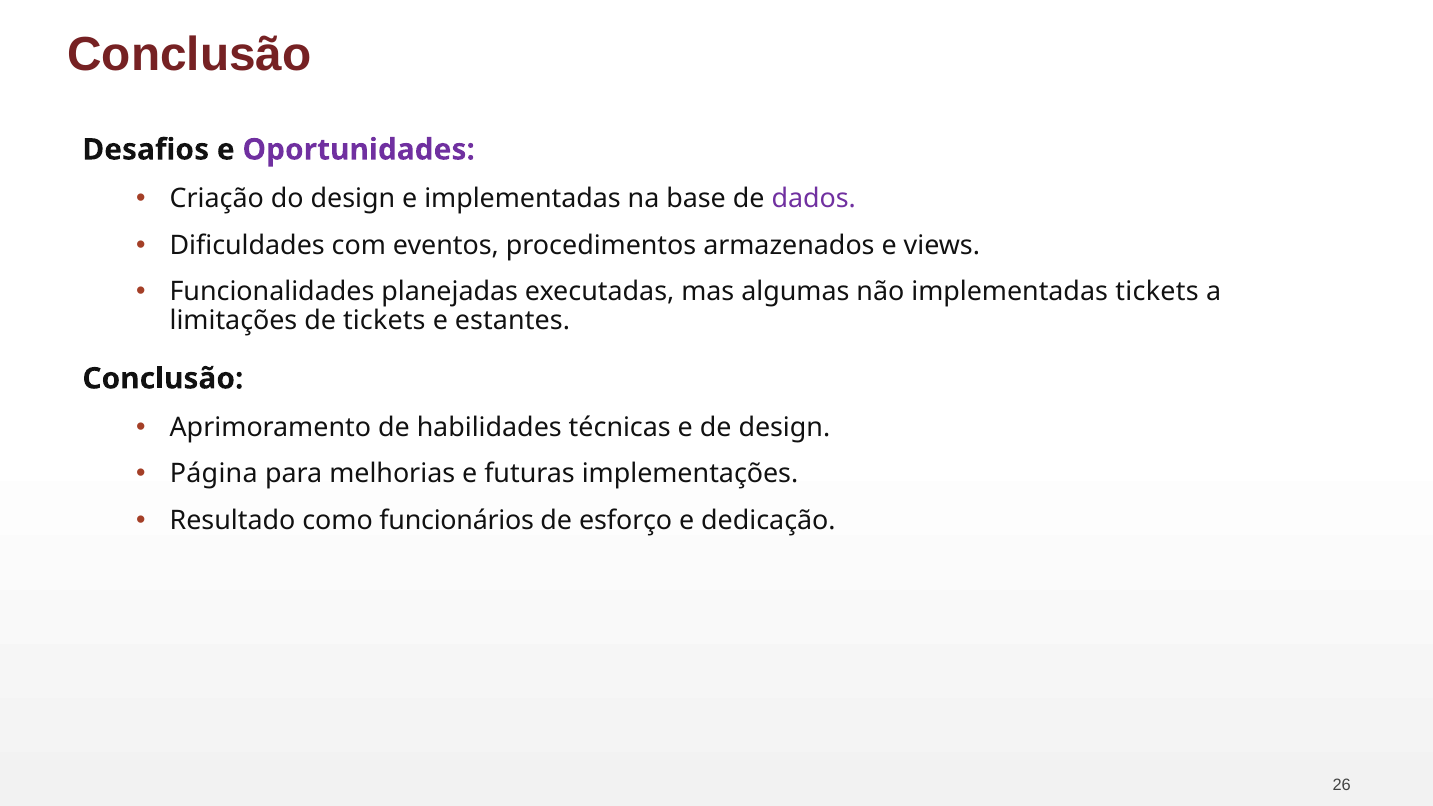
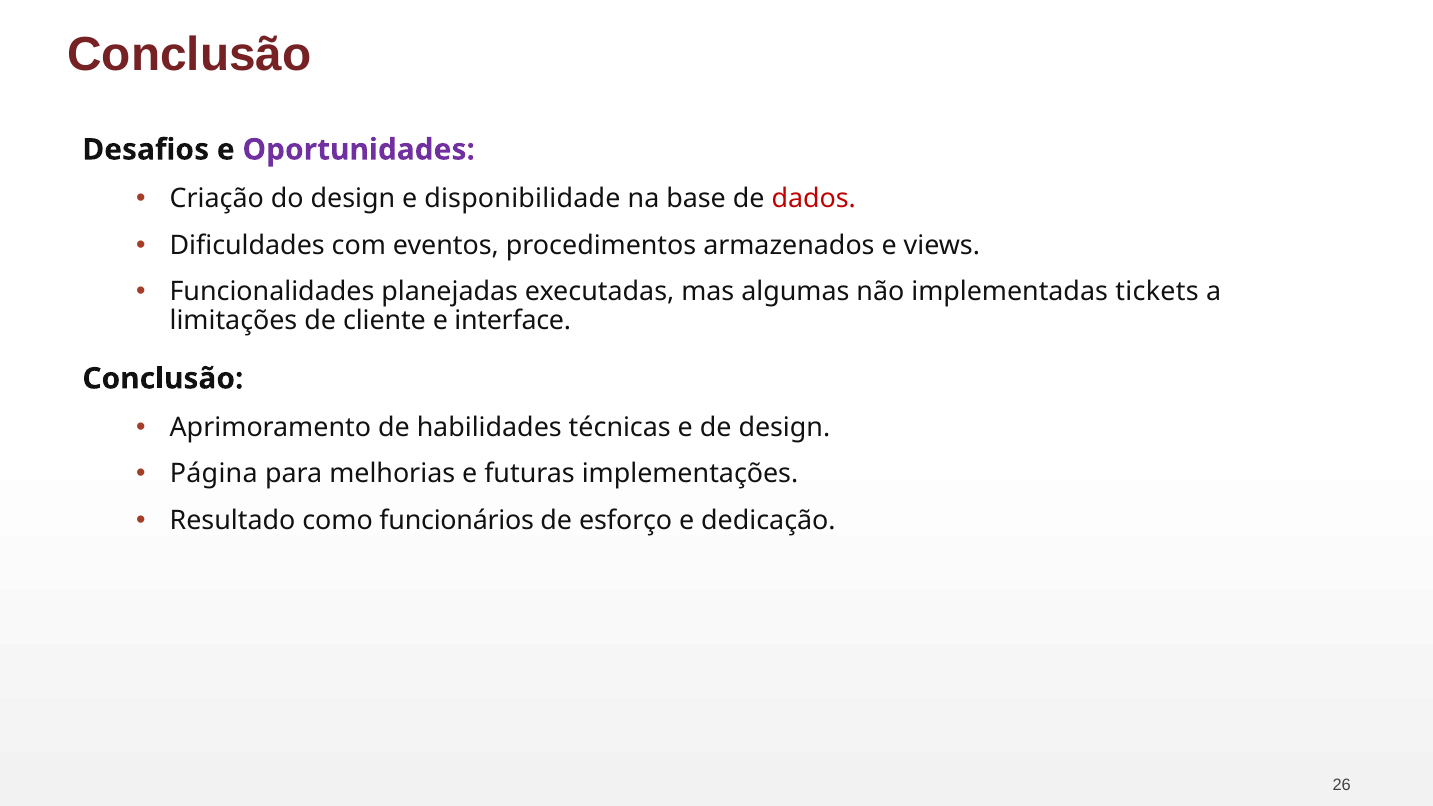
e implementadas: implementadas -> disponibilidade (522, 198)
dados colour: purple -> red (814, 198)
de tickets: tickets -> cliente (384, 321)
estantes: estantes -> interface (513, 321)
